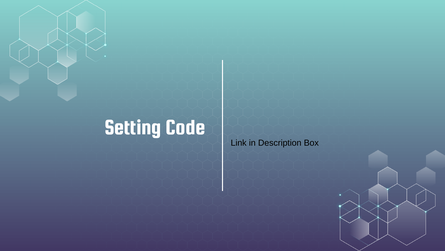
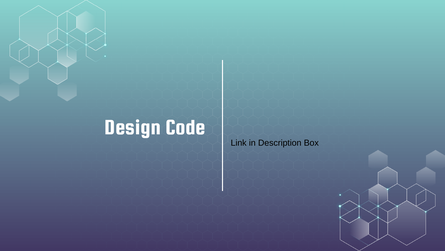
Setting: Setting -> Design (133, 127)
